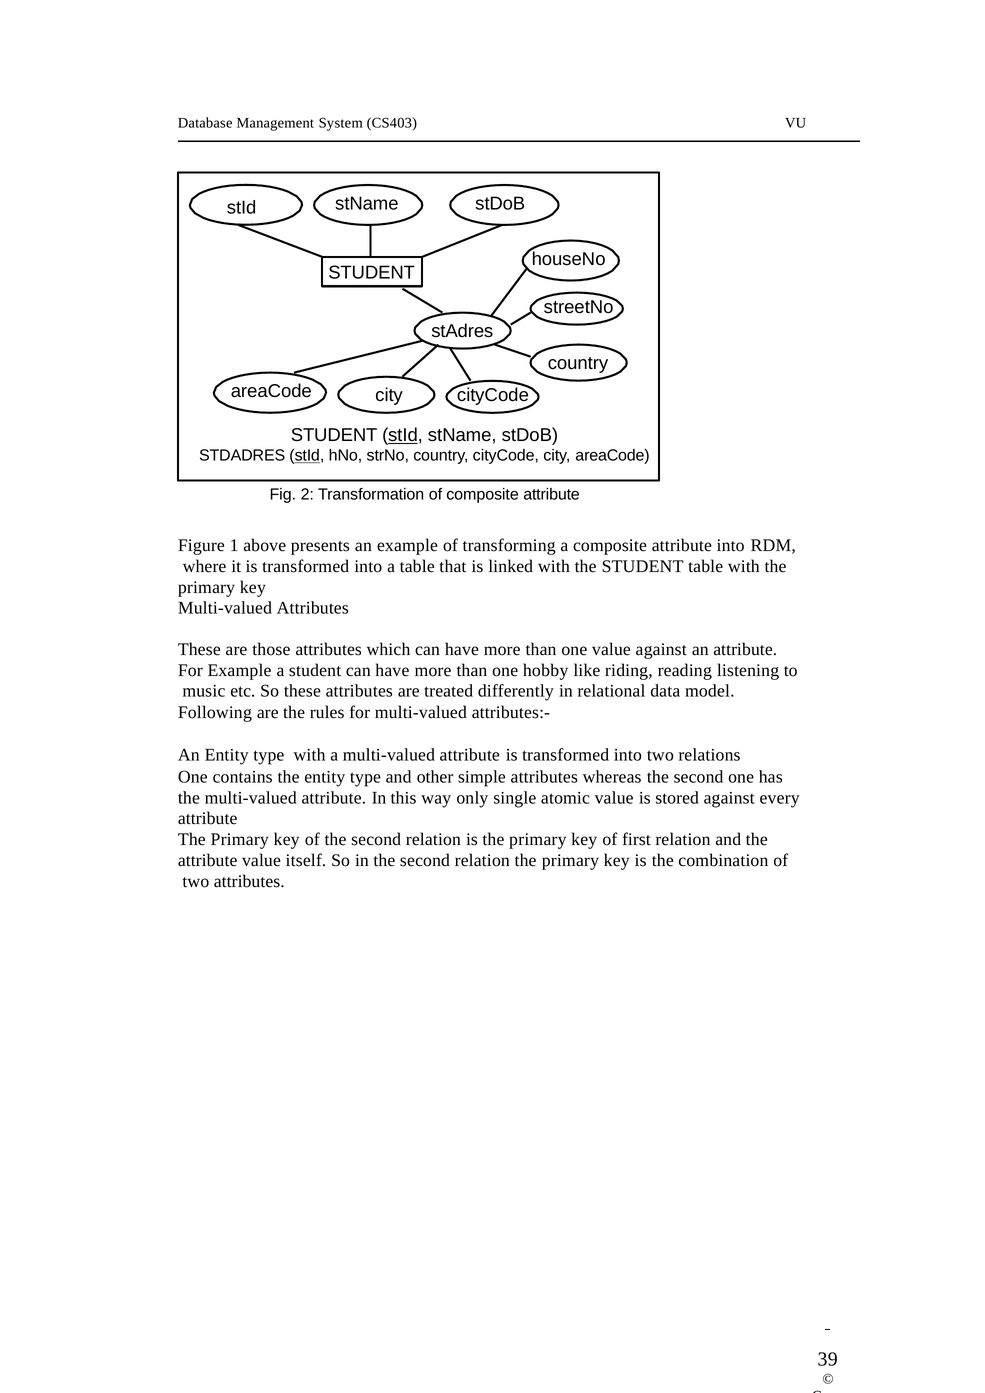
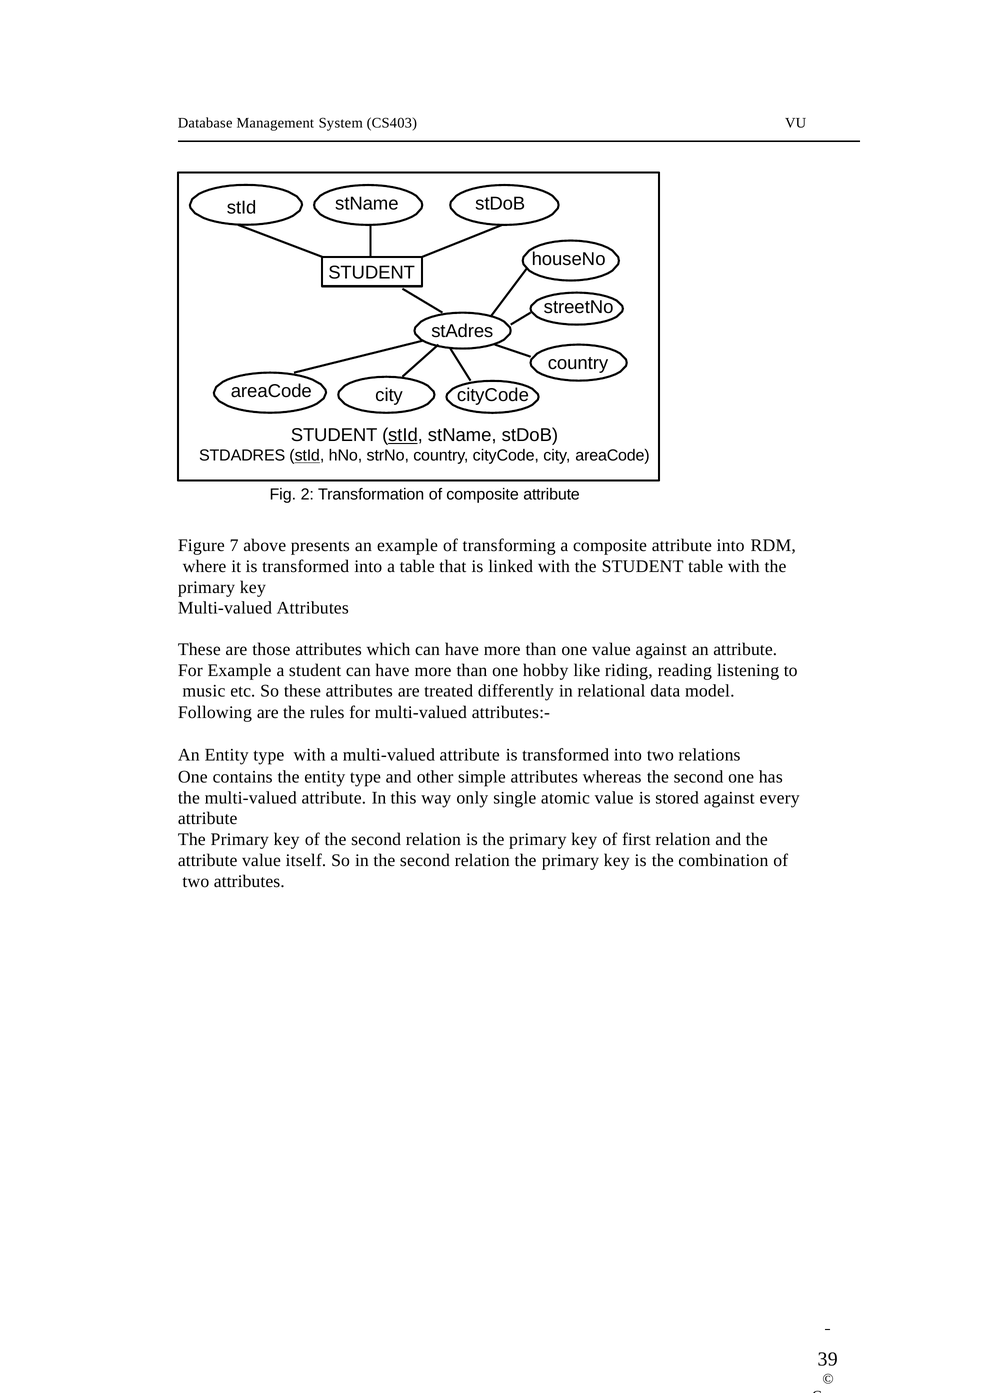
1: 1 -> 7 (234, 546)
